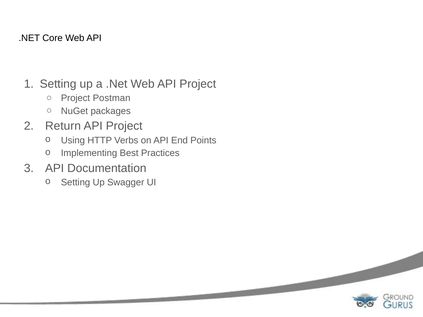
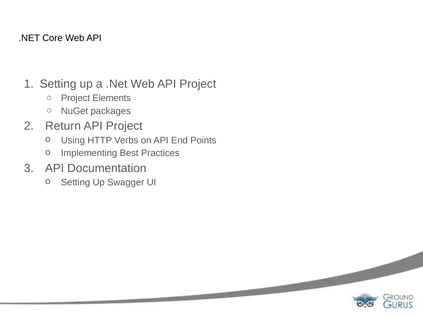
Postman: Postman -> Elements (112, 98)
